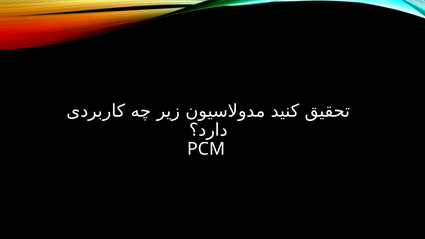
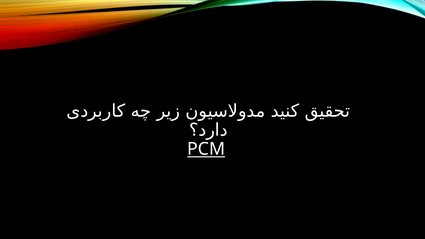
PCM underline: none -> present (206, 149)
